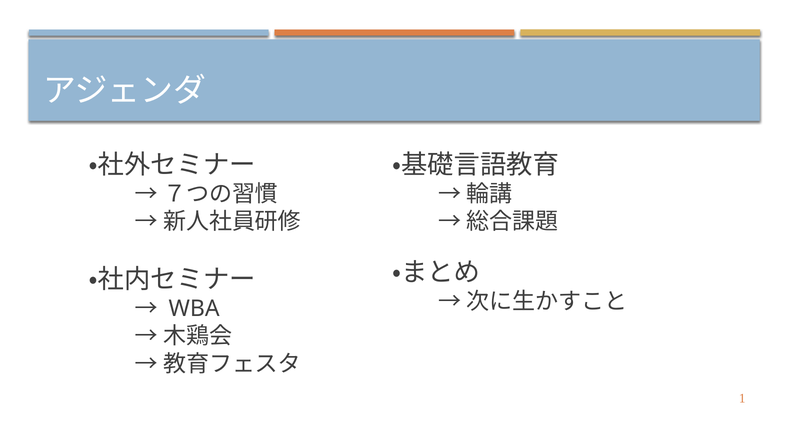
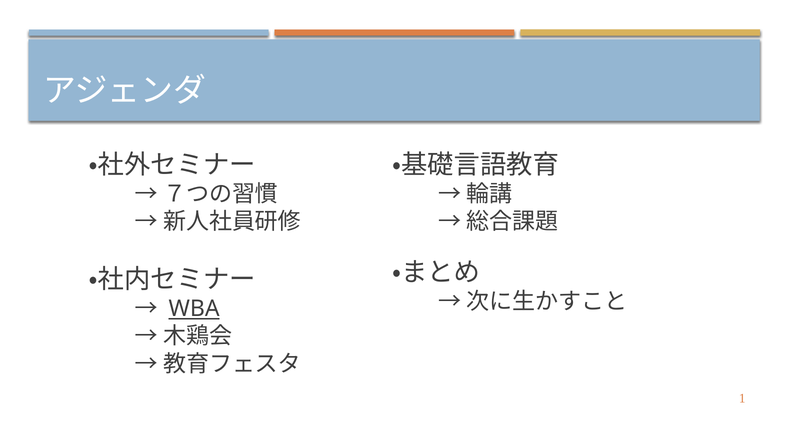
WBA underline: none -> present (194, 309)
